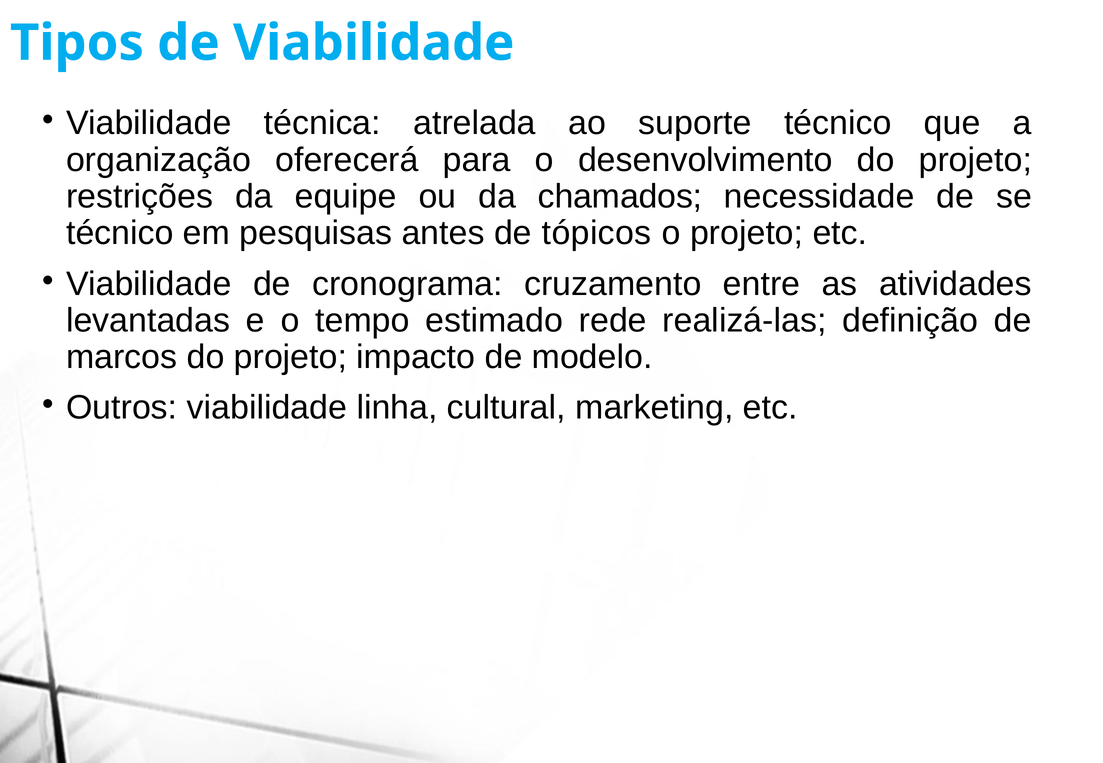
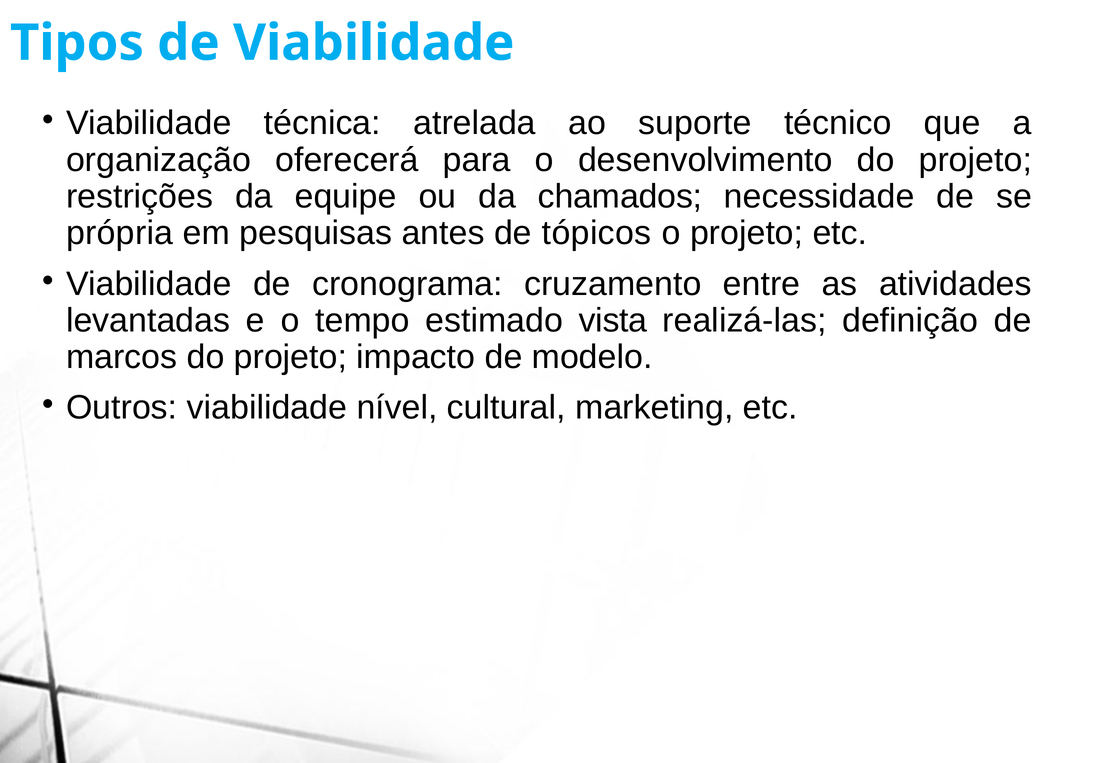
técnico: técnico -> própria (120, 233)
rede: rede -> vista (613, 321)
linha: linha -> nível (397, 408)
